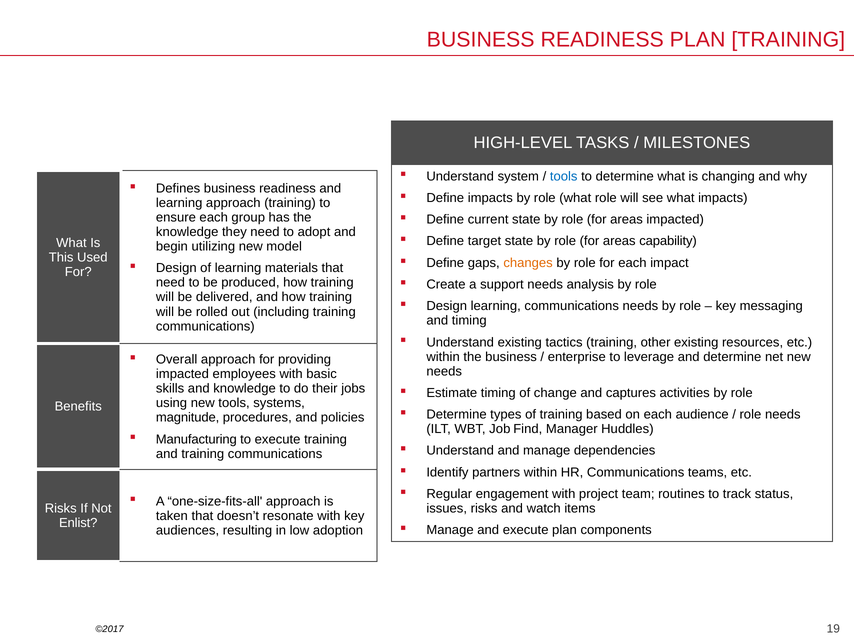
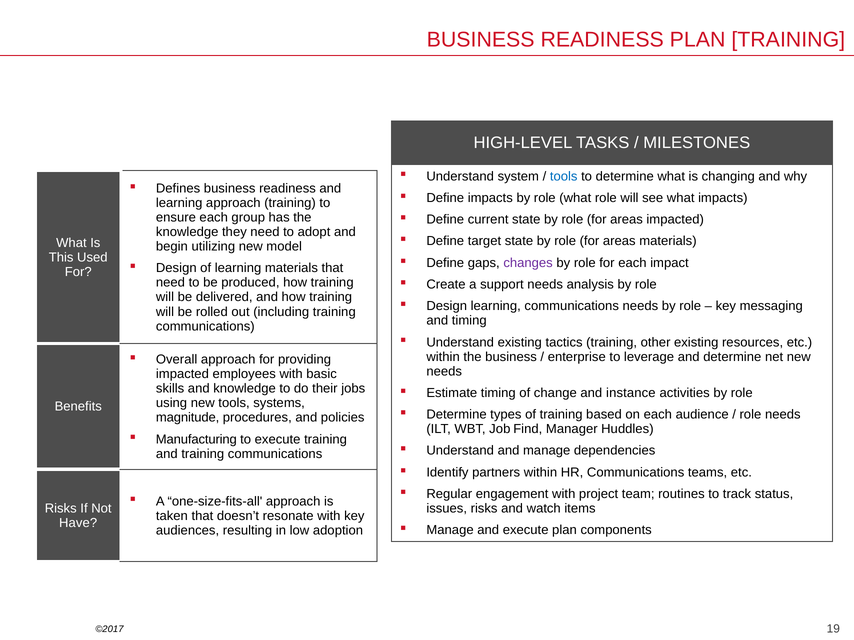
areas capability: capability -> materials (668, 241)
changes colour: orange -> purple (528, 263)
captures: captures -> instance (631, 393)
Enlist: Enlist -> Have (78, 523)
